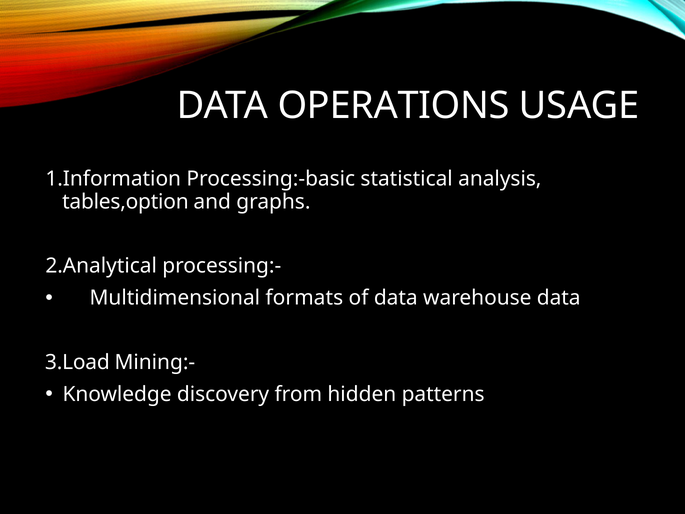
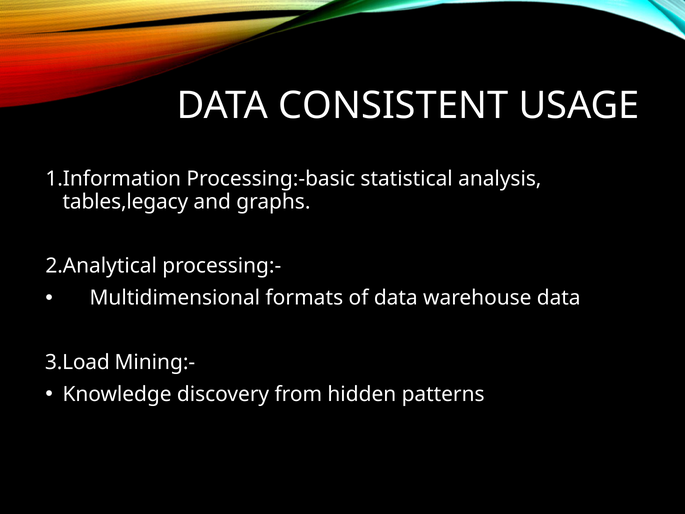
OPERATIONS: OPERATIONS -> CONSISTENT (393, 105)
tables,option: tables,option -> tables,legacy (125, 202)
